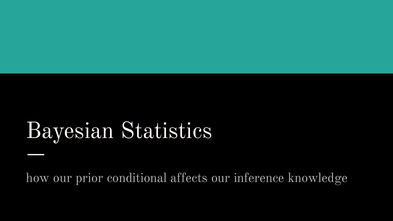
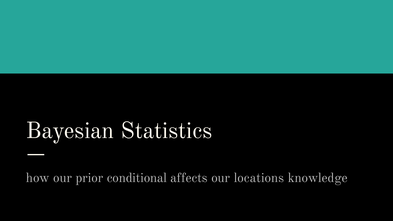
inference: inference -> locations (259, 178)
